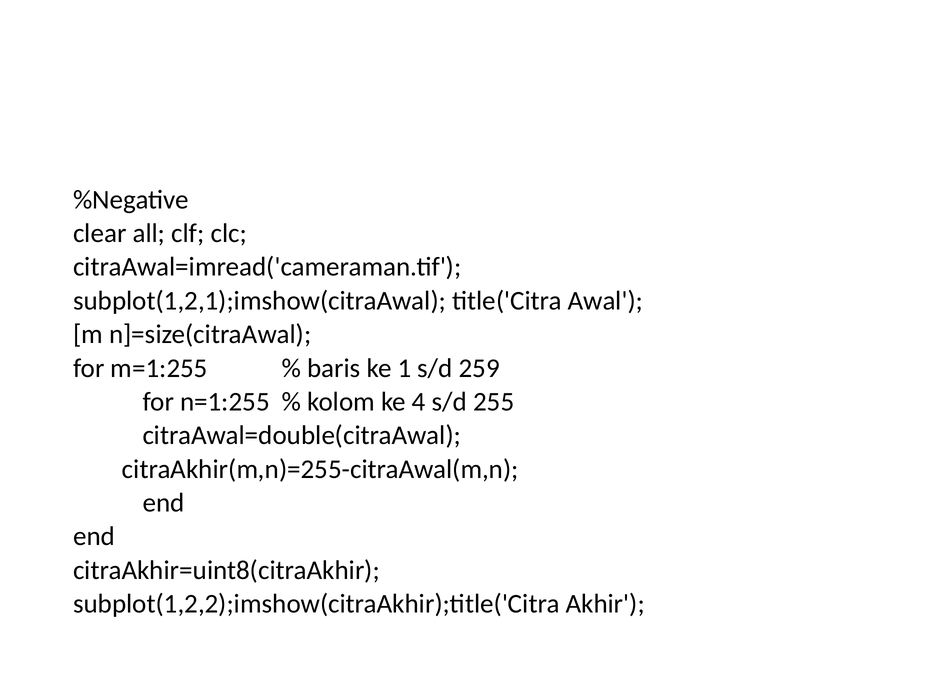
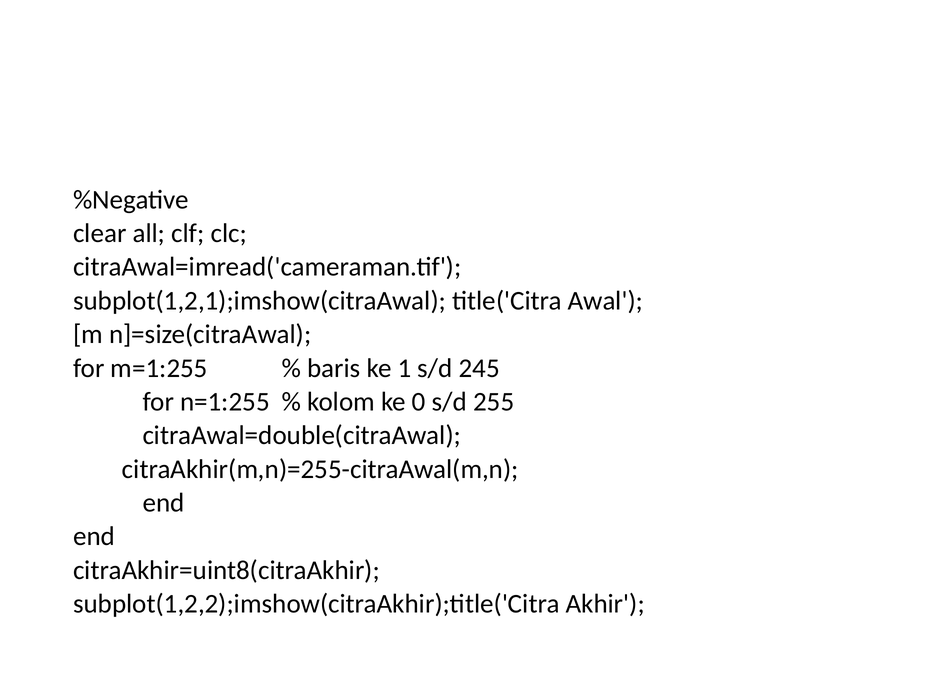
259: 259 -> 245 (479, 368)
4: 4 -> 0 (419, 402)
